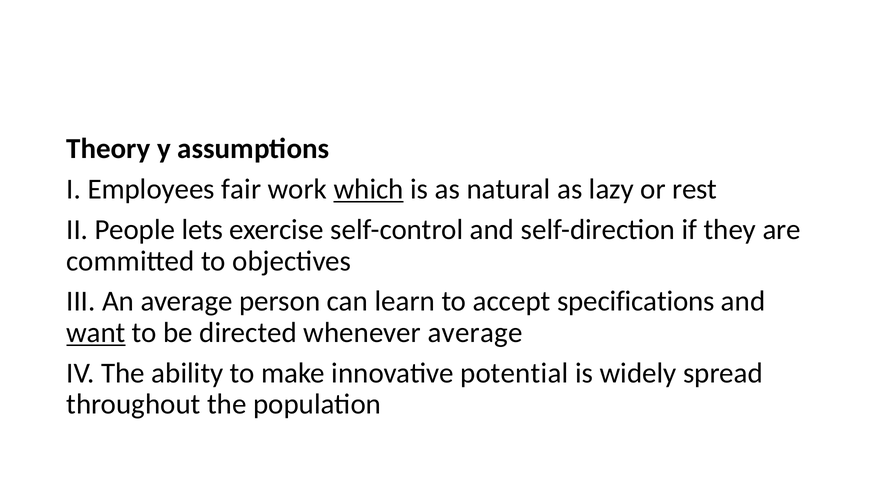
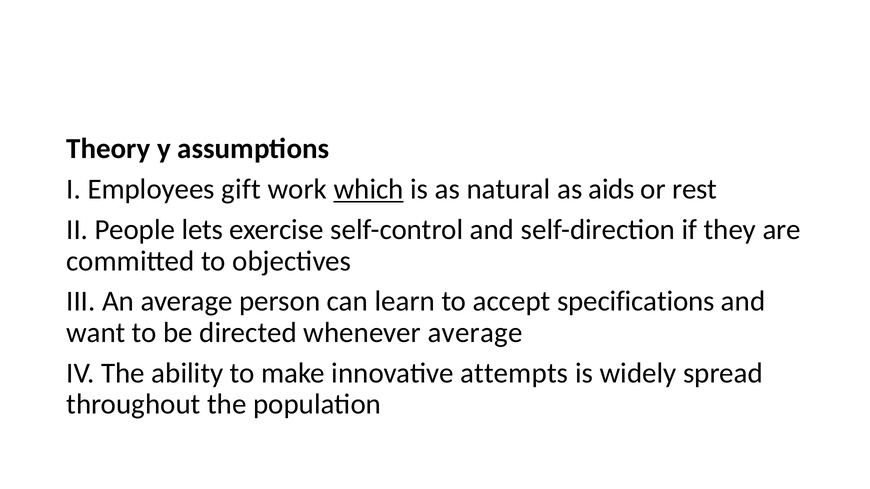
fair: fair -> gift (241, 189)
lazy: lazy -> aids (612, 189)
want underline: present -> none (96, 333)
potential: potential -> attempts (514, 373)
